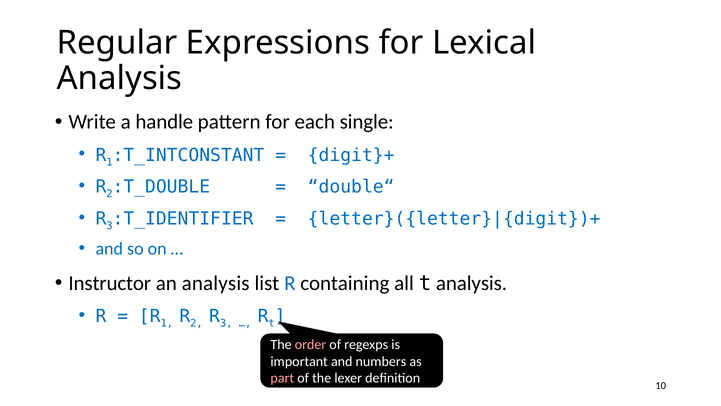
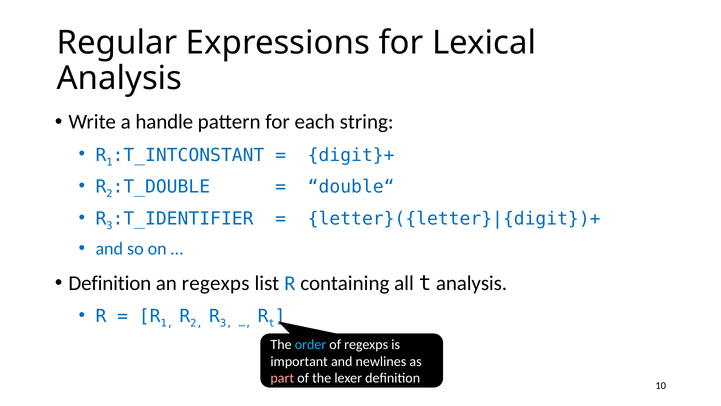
single: single -> string (367, 122)
Instructor: Instructor -> Definition (110, 283)
an analysis: analysis -> regexps (216, 283)
order colour: pink -> light blue (311, 344)
numbers: numbers -> newlines (381, 361)
